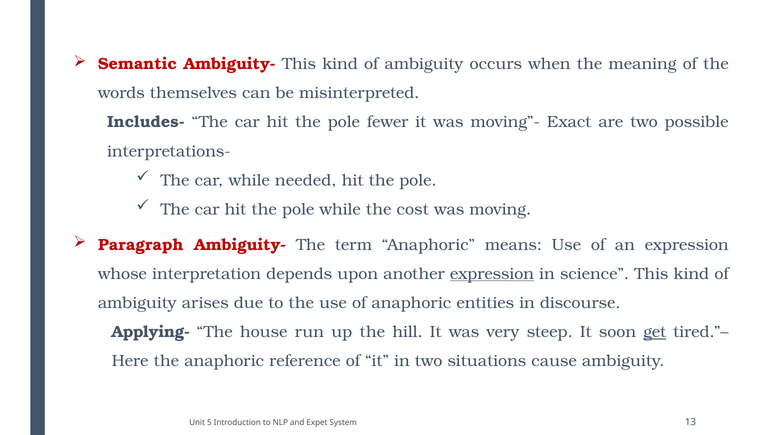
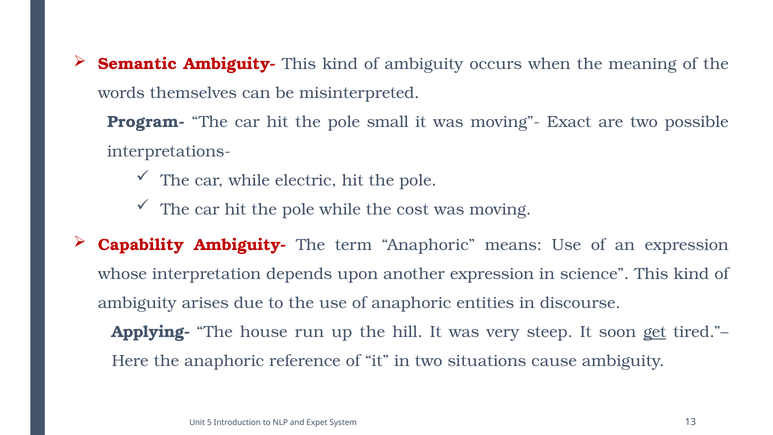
Includes-: Includes- -> Program- (146, 122)
fewer: fewer -> small (388, 122)
needed: needed -> electric (306, 180)
Paragraph: Paragraph -> Capability (141, 245)
expression underline: present -> none (492, 274)
